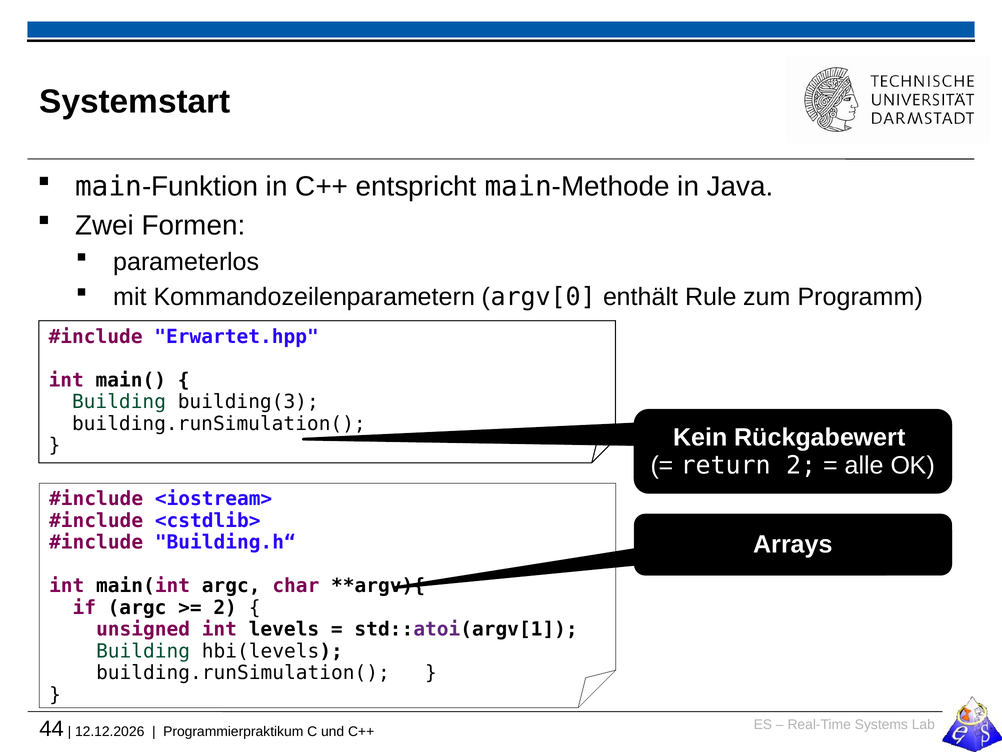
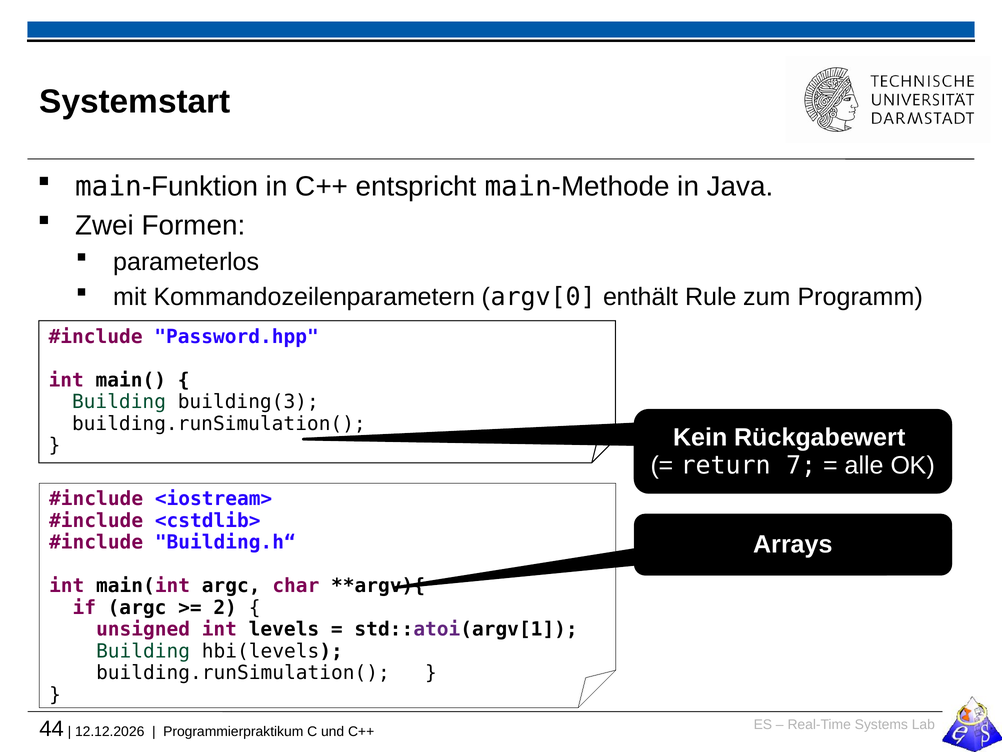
Erwartet.hpp: Erwartet.hpp -> Password.hpp (237, 336)
return 2: 2 -> 7 (801, 465)
